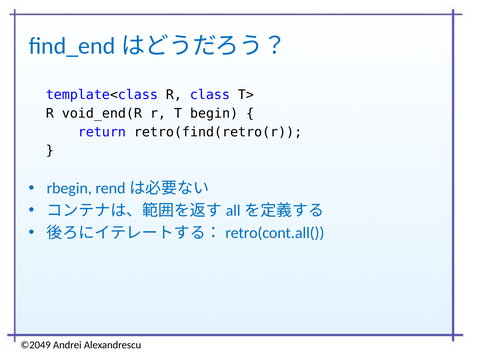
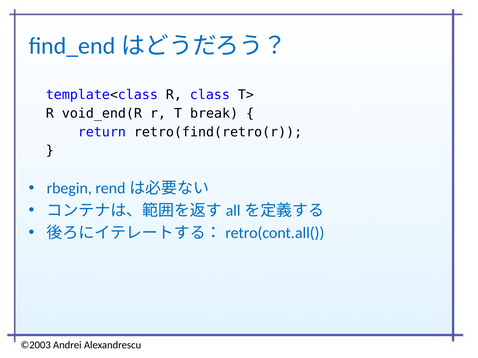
begin: begin -> break (214, 114)
©2049: ©2049 -> ©2003 (36, 346)
